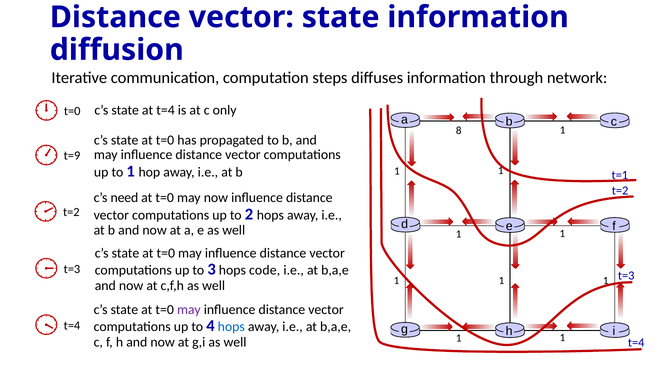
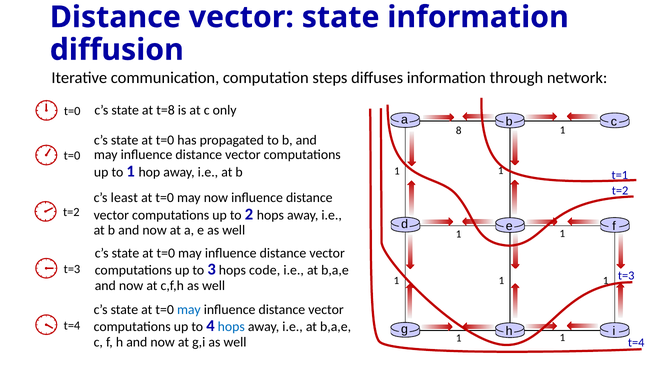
at t=4: t=4 -> t=8 (166, 110)
t=9: t=9 -> t=0 (72, 156)
need: need -> least (124, 198)
may colour: purple -> blue (189, 309)
